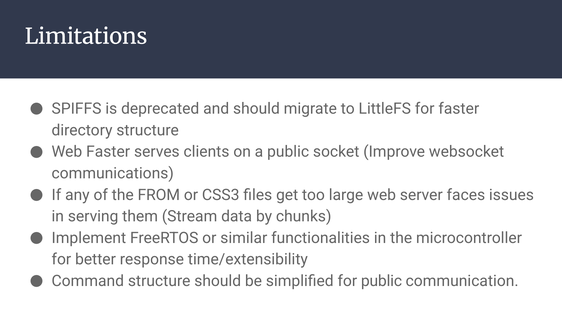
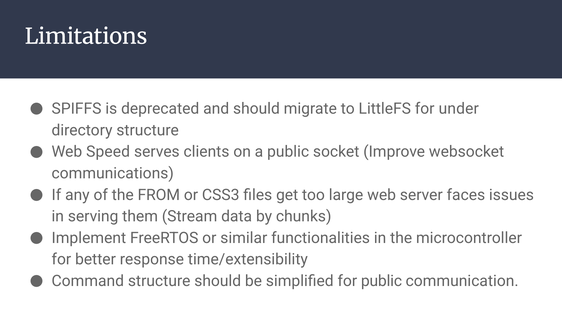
for faster: faster -> under (459, 109)
Web Faster: Faster -> Speed (108, 152)
